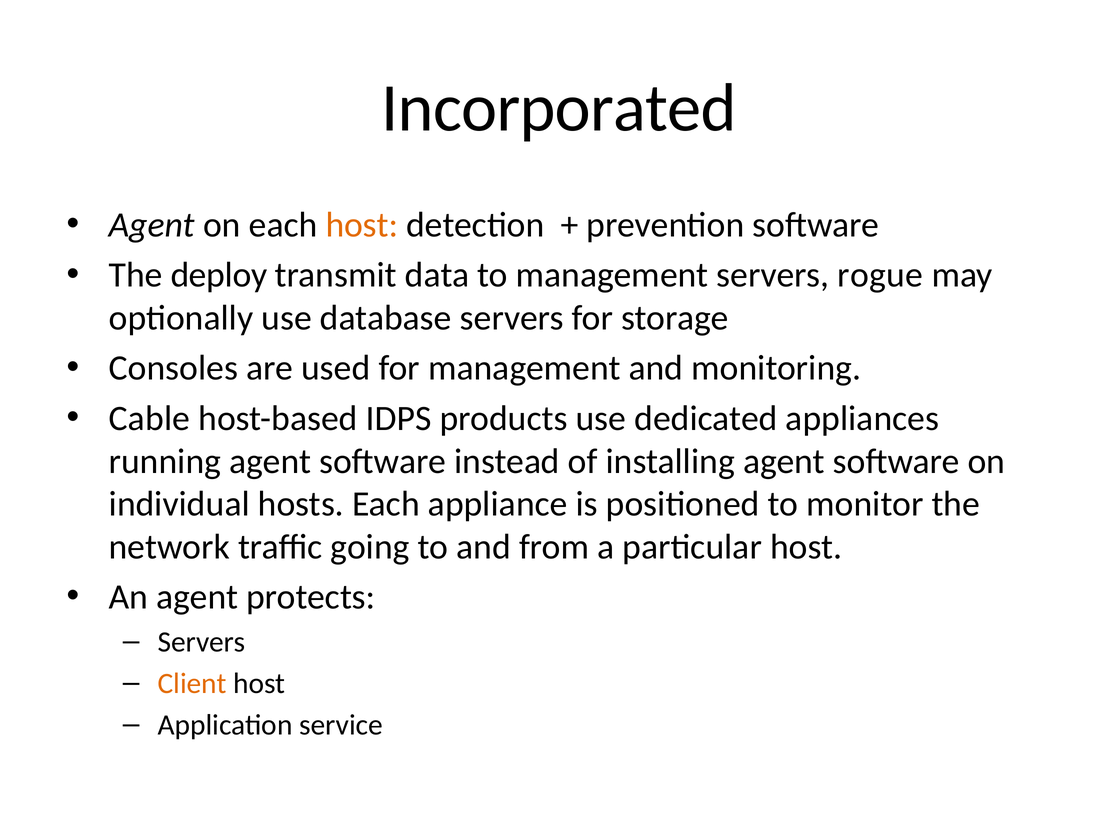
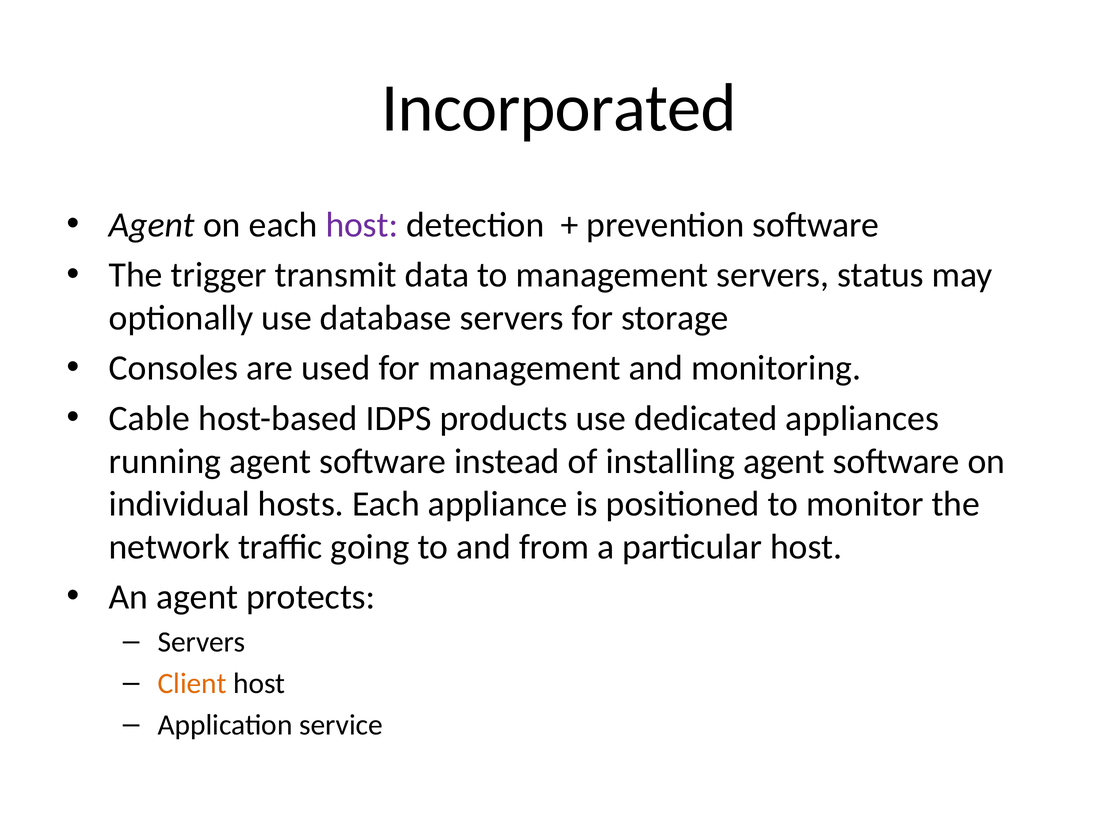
host colour: orange -> purple (362, 225)
deploy: deploy -> trigger (219, 275)
rogue: rogue -> status (880, 275)
